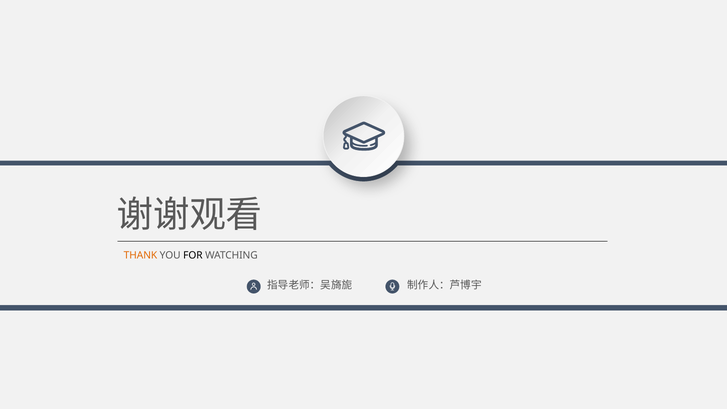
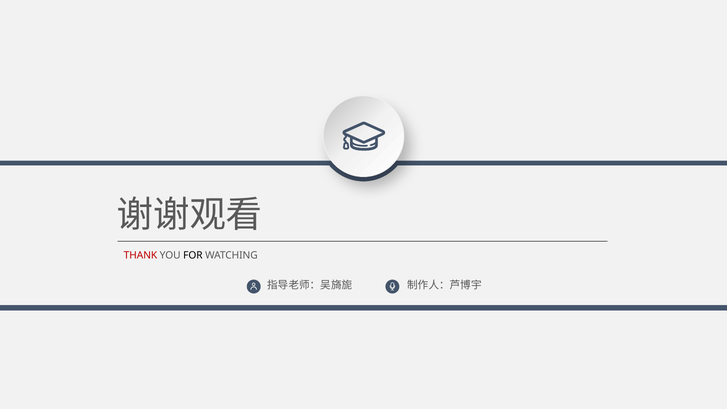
THANK colour: orange -> red (140, 255)
